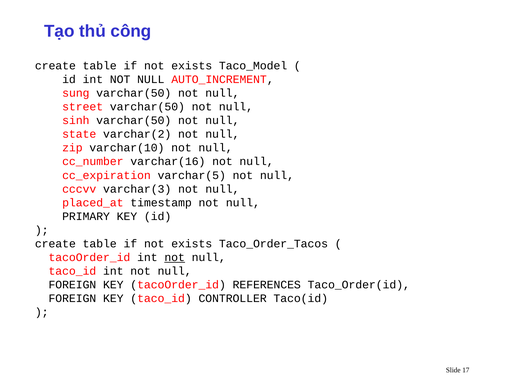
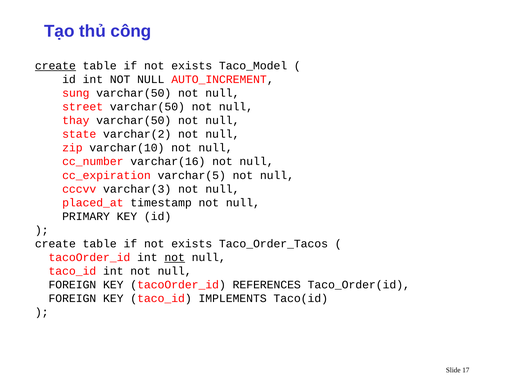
create underline: none -> present (55, 66)
sinh: sinh -> thay (76, 120)
CONTROLLER: CONTROLLER -> IMPLEMENTS (233, 298)
